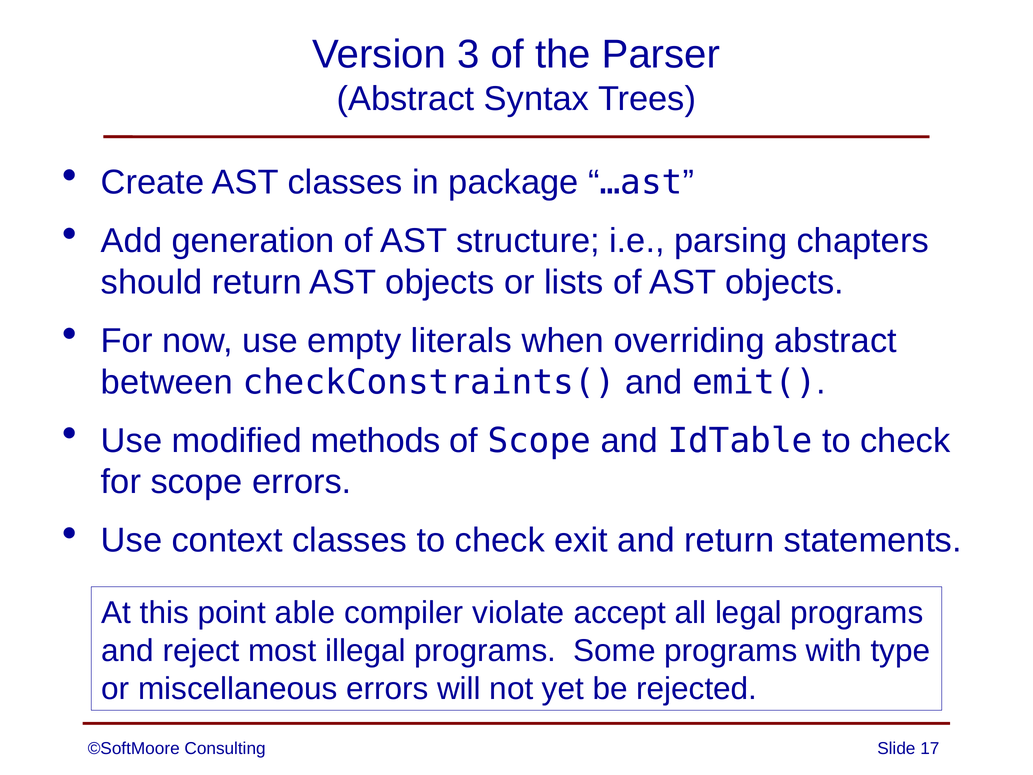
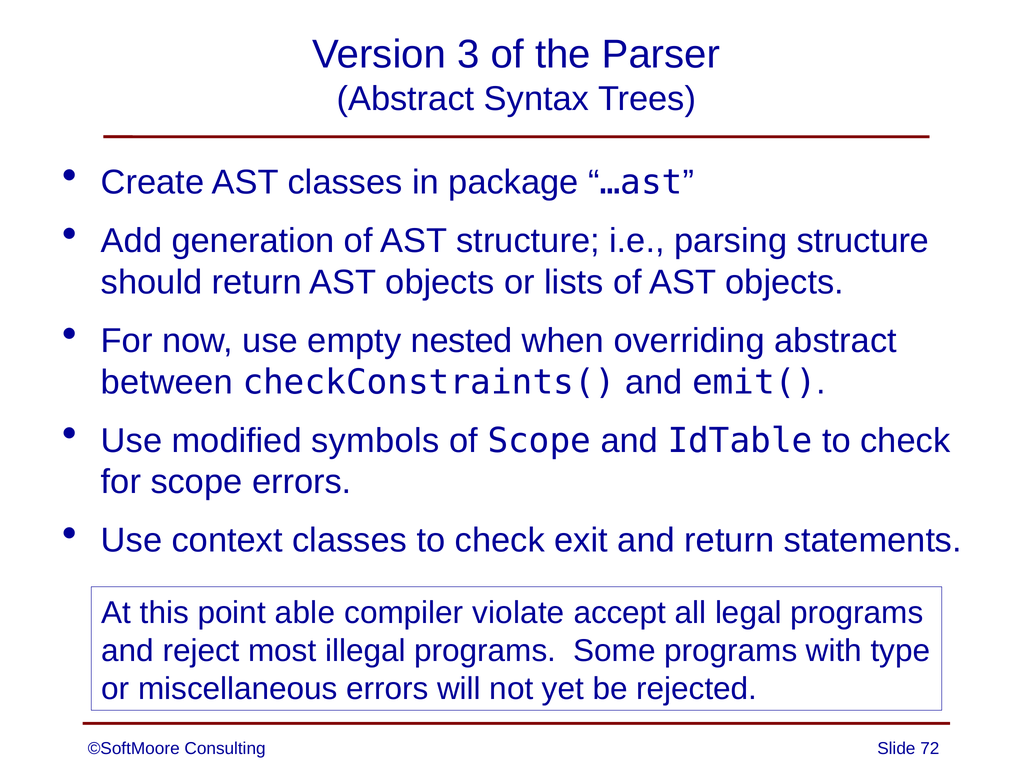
parsing chapters: chapters -> structure (863, 241)
literals: literals -> nested (462, 341)
methods: methods -> symbols (375, 441)
17: 17 -> 72 (930, 748)
